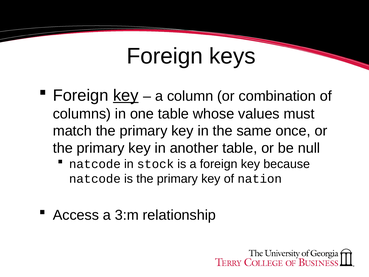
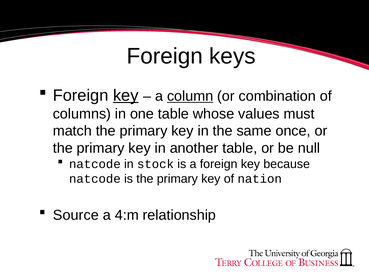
column underline: none -> present (190, 96)
Access: Access -> Source (76, 215)
3:m: 3:m -> 4:m (127, 215)
